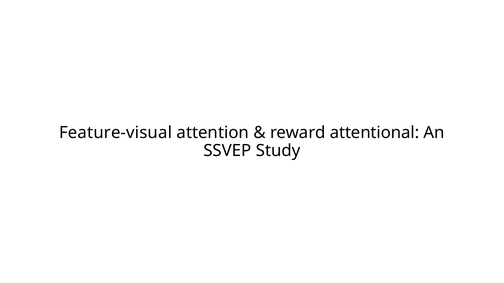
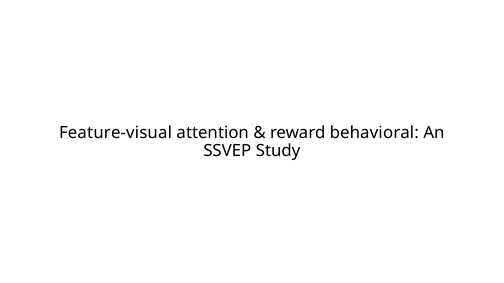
attentional: attentional -> behavioral (374, 133)
